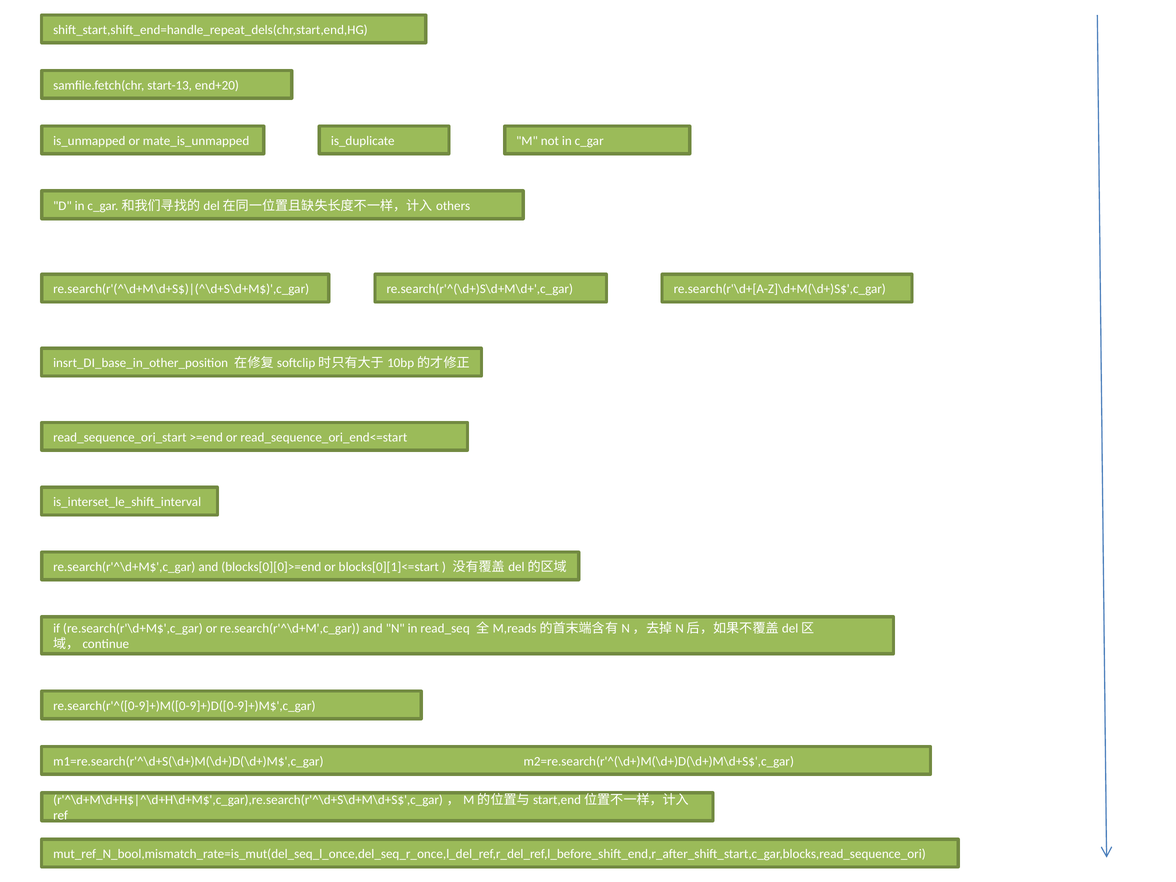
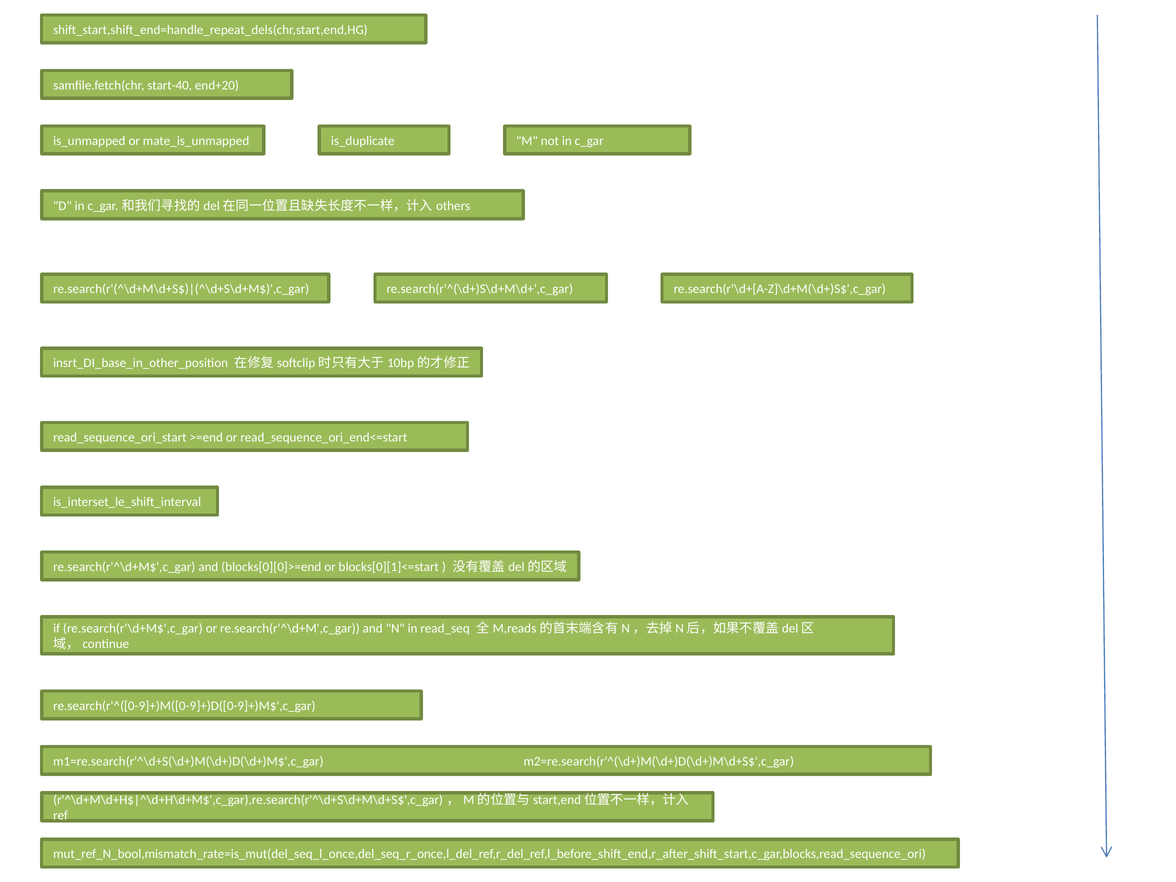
start-13: start-13 -> start-40 (170, 85)
